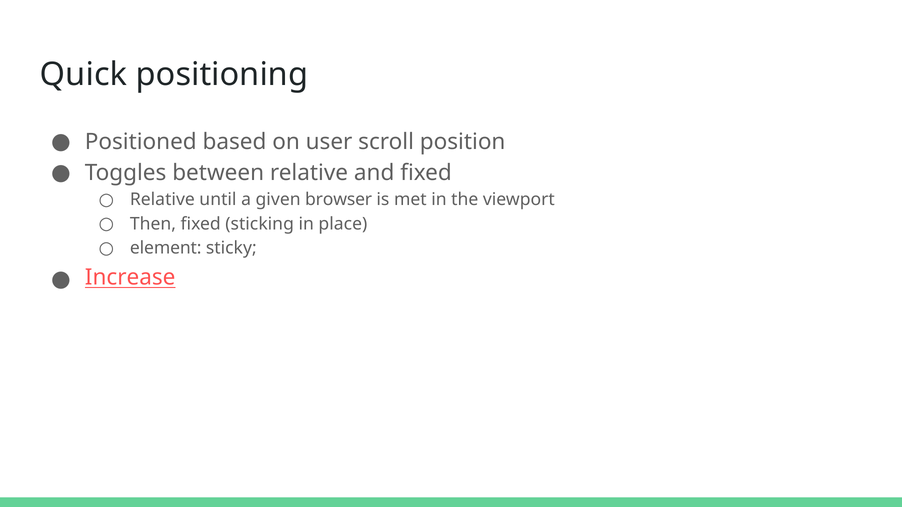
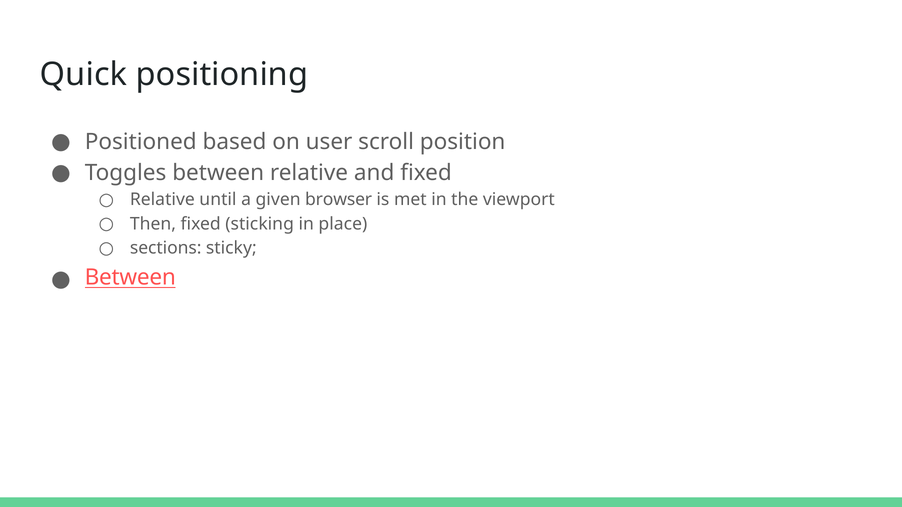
element: element -> sections (166, 248)
Increase: Increase -> Between (130, 277)
